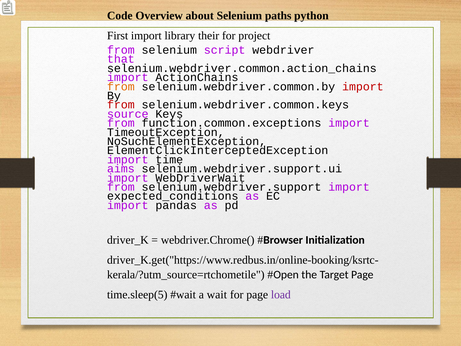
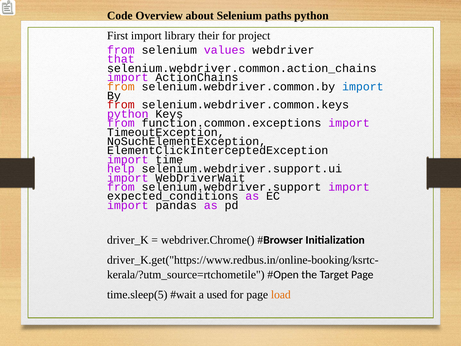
script: script -> values (225, 50)
import colour: red -> blue (363, 86)
source: source -> python (128, 114)
aims: aims -> help (121, 169)
wait: wait -> used (217, 294)
load colour: purple -> orange (281, 294)
